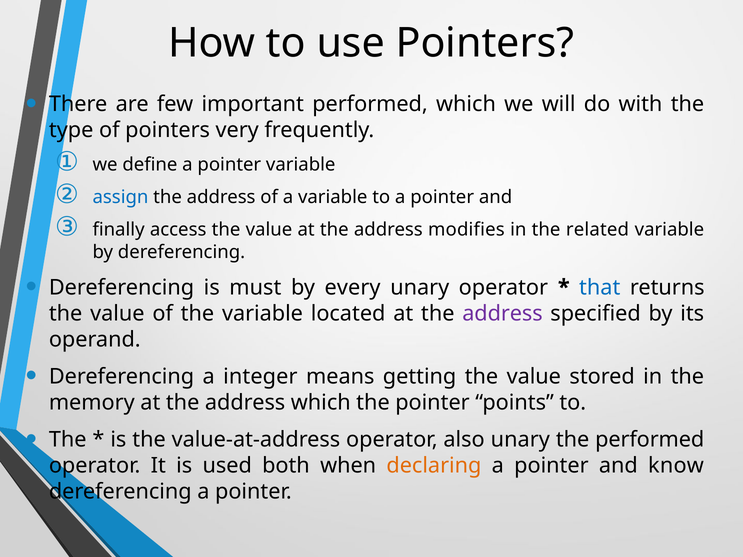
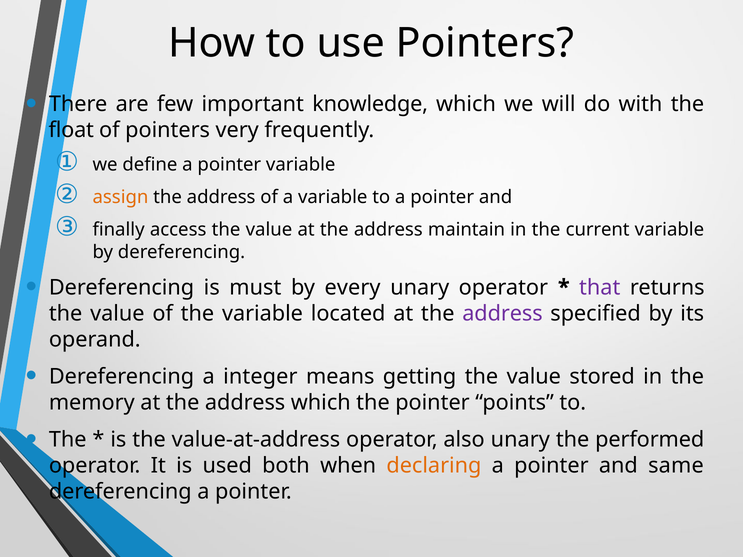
important performed: performed -> knowledge (370, 104)
type: type -> float (71, 130)
assign colour: blue -> orange (120, 197)
modifies: modifies -> maintain (466, 230)
related: related -> current (598, 230)
that colour: blue -> purple (600, 288)
know: know -> same (676, 466)
